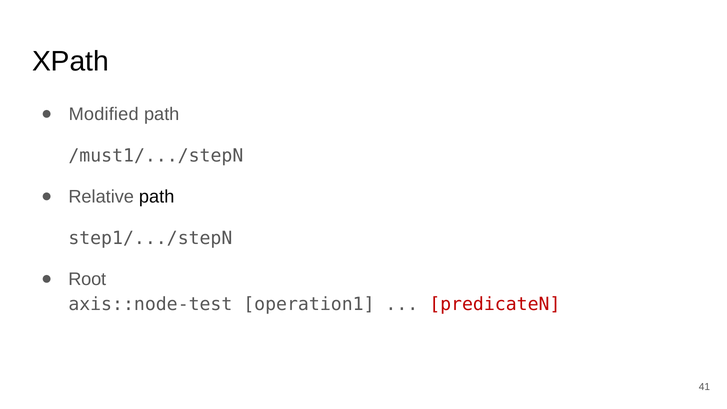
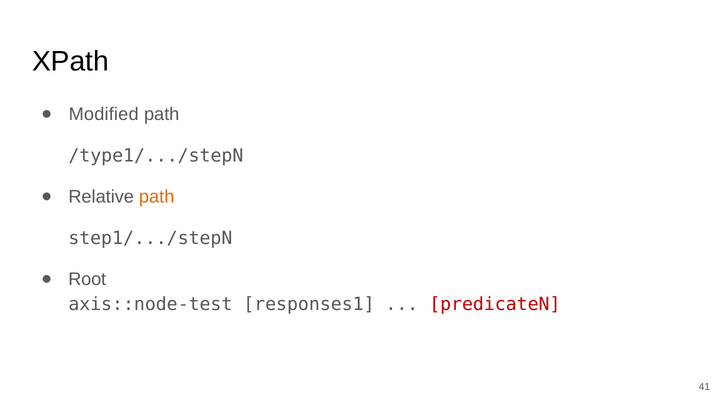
/must1/.../stepN: /must1/.../stepN -> /type1/.../stepN (156, 156)
path colour: black -> orange (157, 197)
operation1: operation1 -> responses1 (309, 304)
